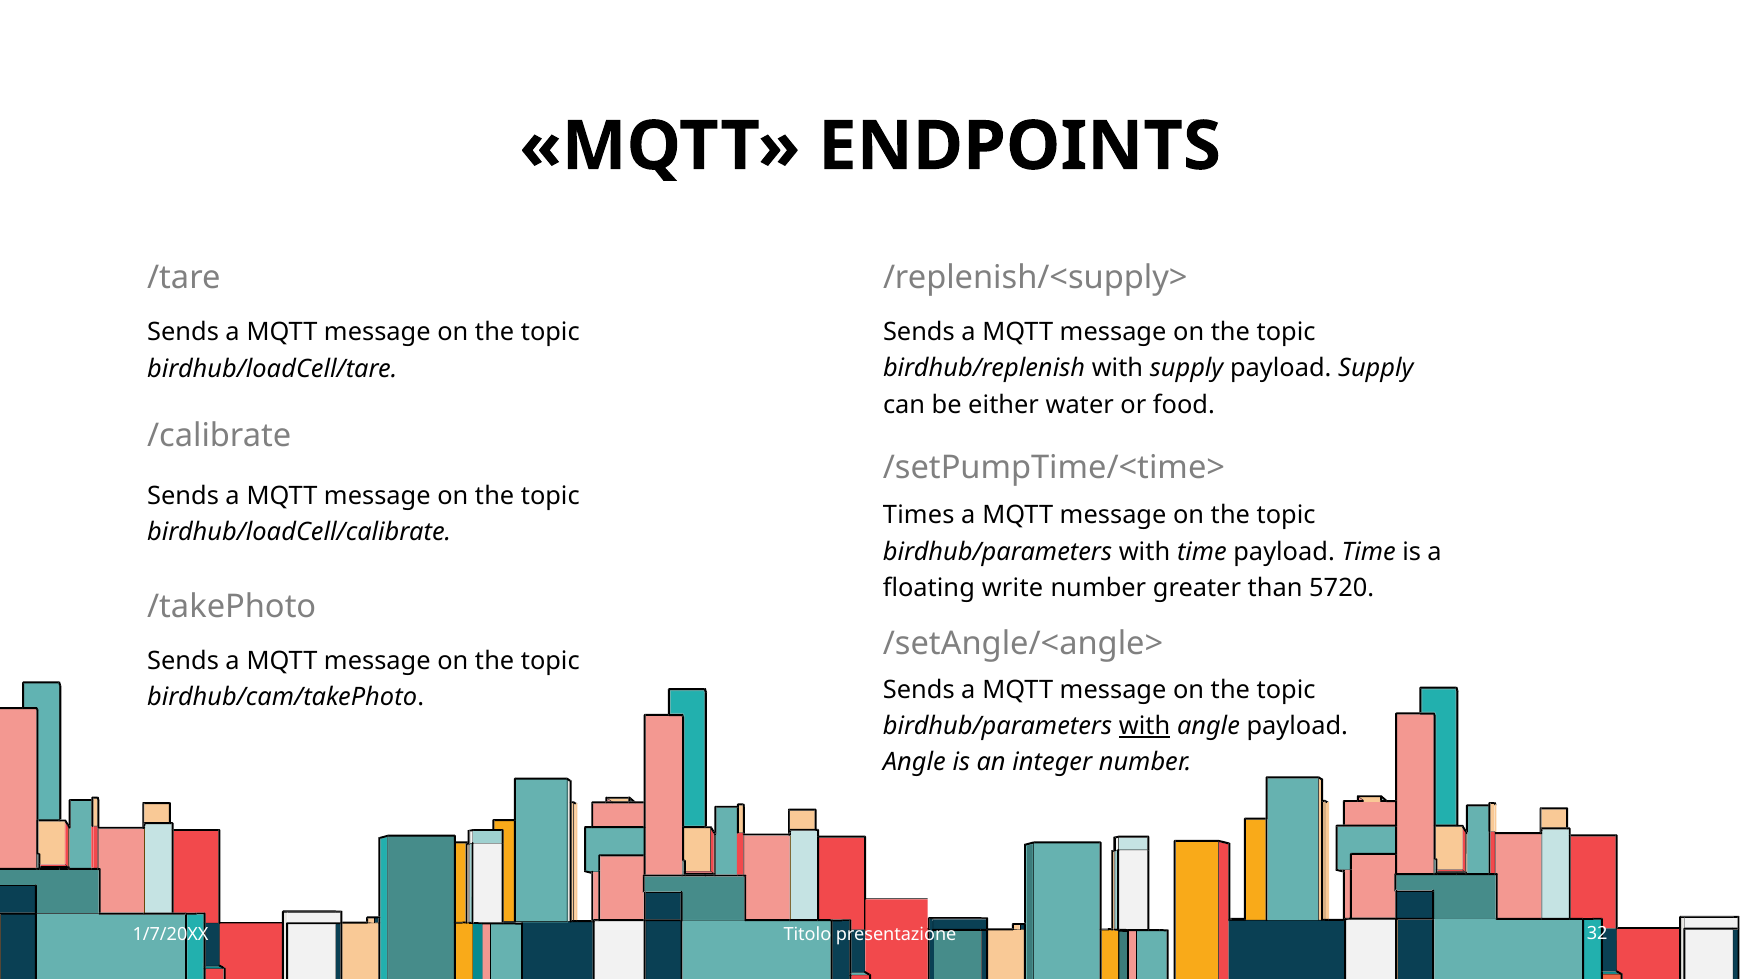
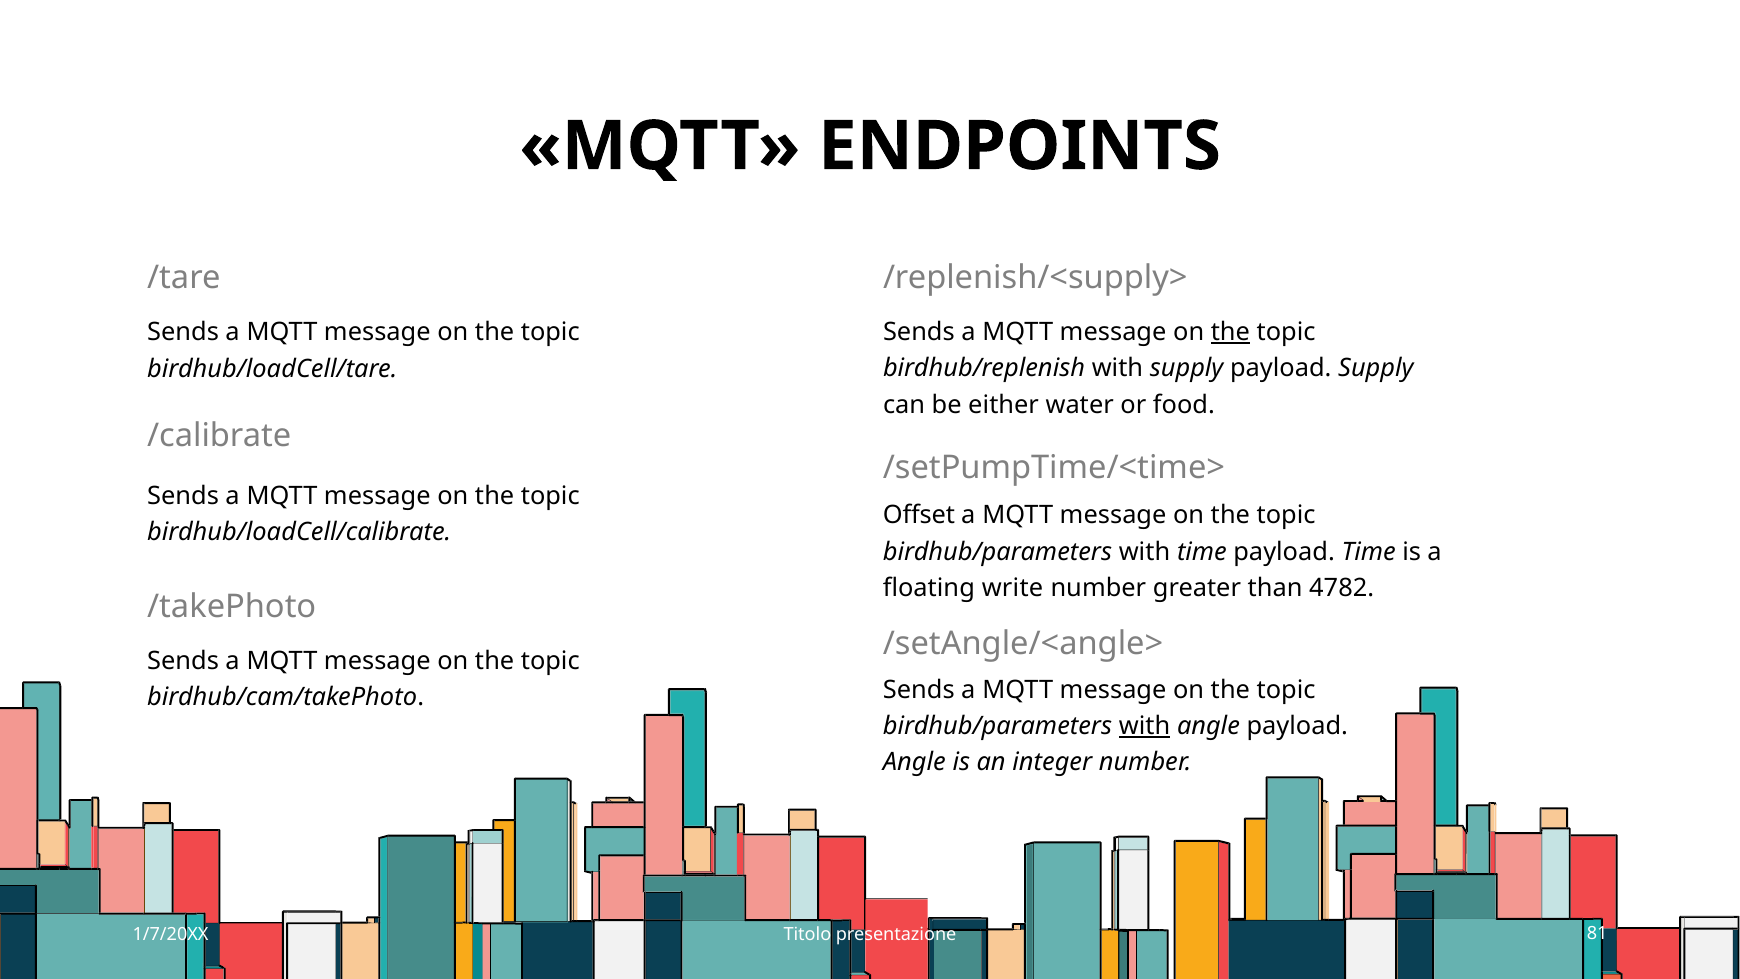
the underline: none -> present (1230, 332)
Times: Times -> Offset (919, 515)
5720: 5720 -> 4782 (1342, 588)
32: 32 -> 81 (1597, 933)
